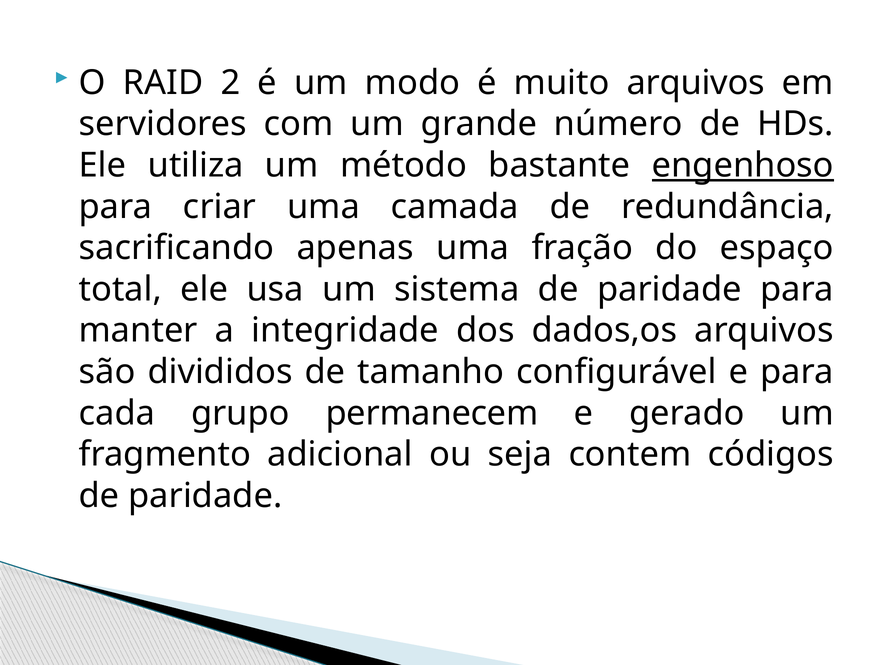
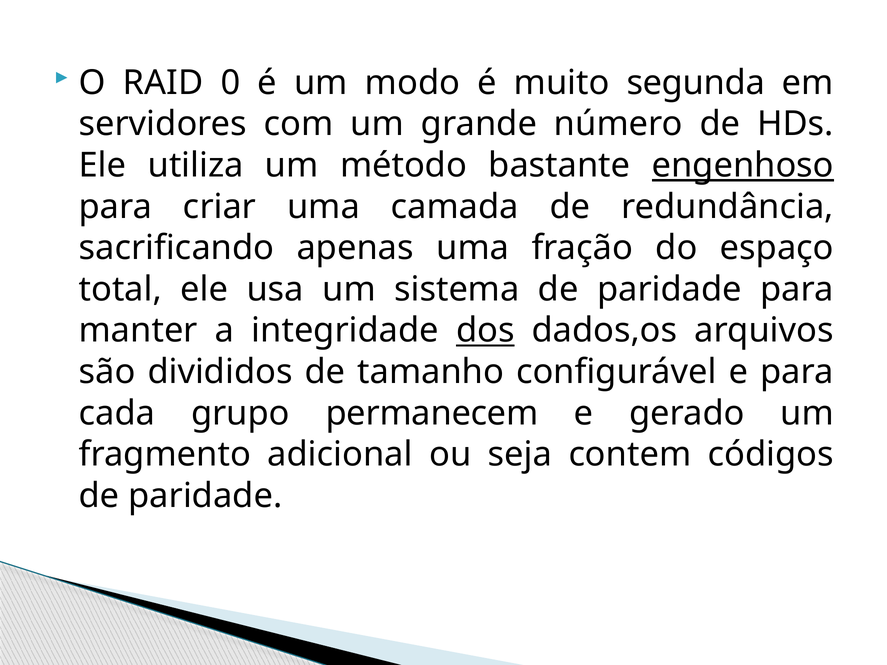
2: 2 -> 0 (230, 83)
muito arquivos: arquivos -> segunda (696, 83)
dos underline: none -> present (485, 331)
